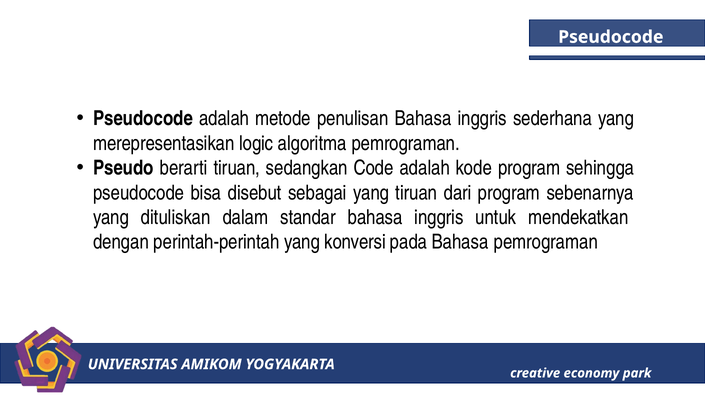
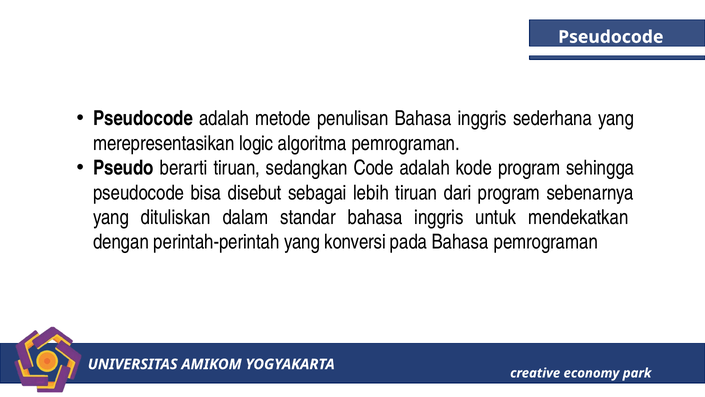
sebagai yang: yang -> lebih (371, 192)
